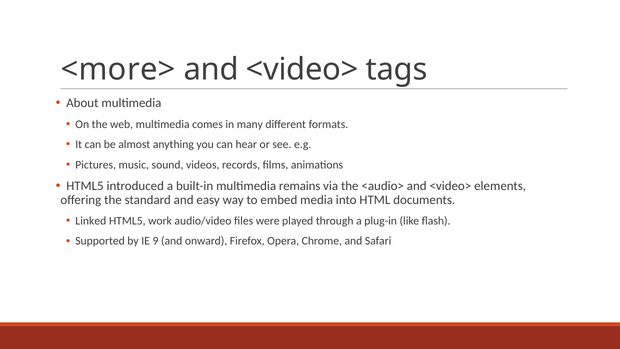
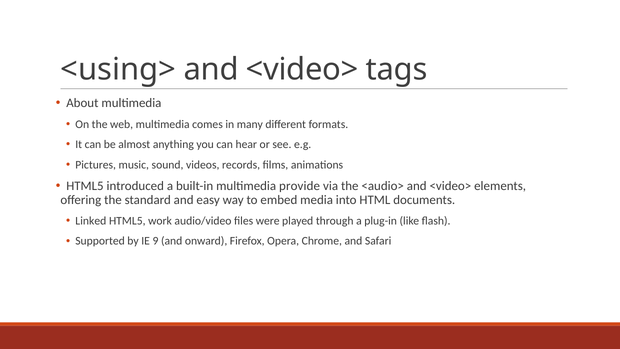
<more>: <more> -> <using> (118, 69)
remains: remains -> provide (300, 186)
